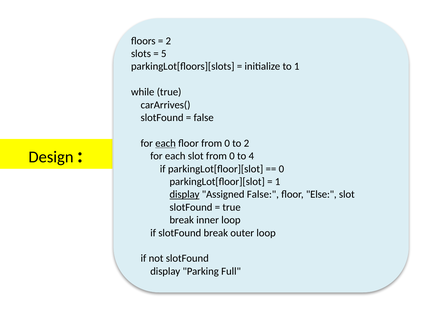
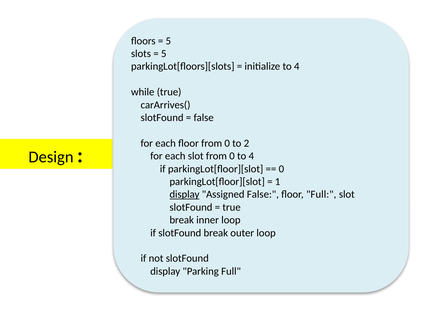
2: 2 -> 5 (168, 41)
initialize to 1: 1 -> 4 (297, 66)
each underline: present -> none (166, 143)
floor Else: Else -> Full (321, 194)
